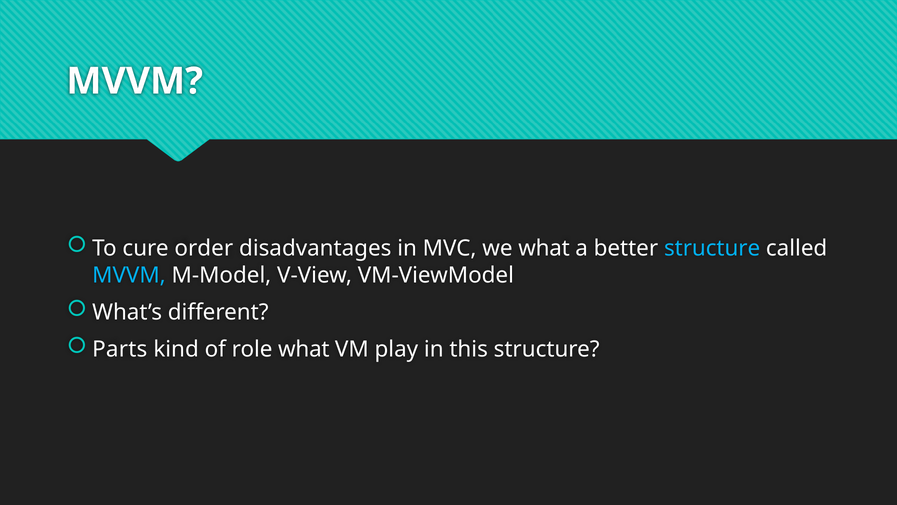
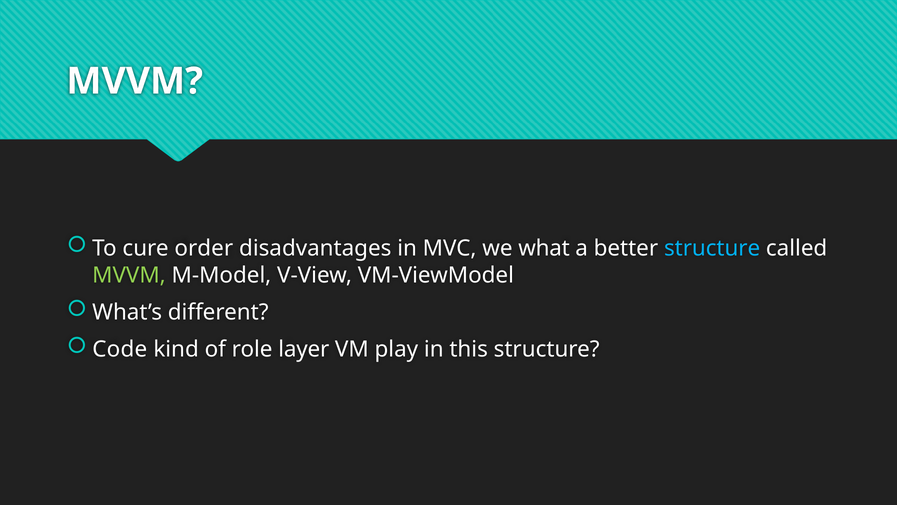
MVVM colour: light blue -> light green (129, 275)
Parts: Parts -> Code (120, 349)
role what: what -> layer (304, 349)
